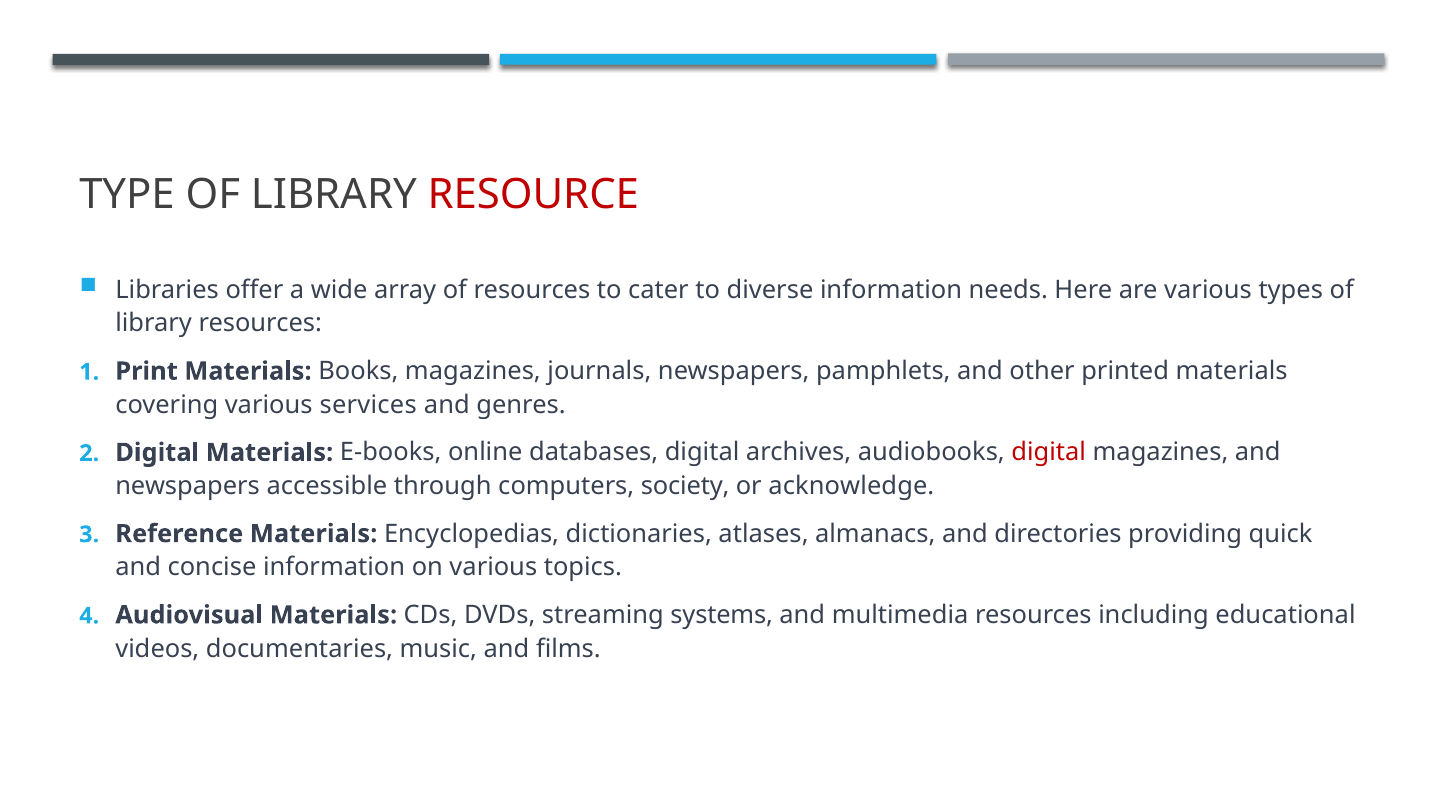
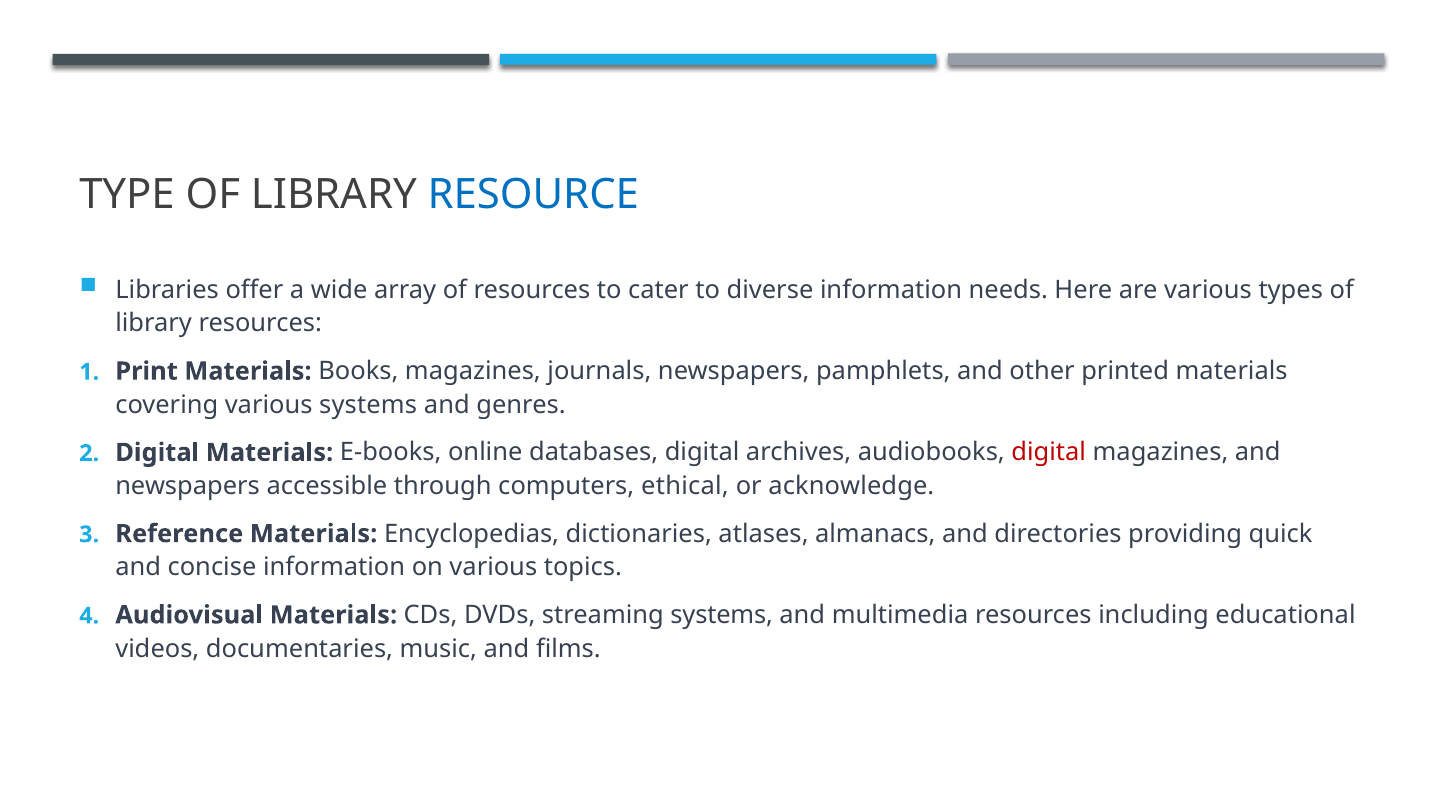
RESOURCE colour: red -> blue (533, 195)
various services: services -> systems (368, 405)
society: society -> ethical (685, 486)
